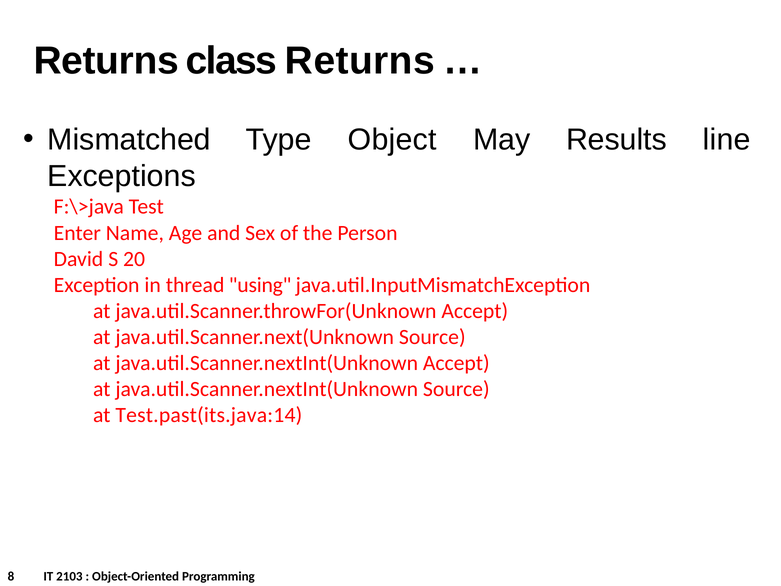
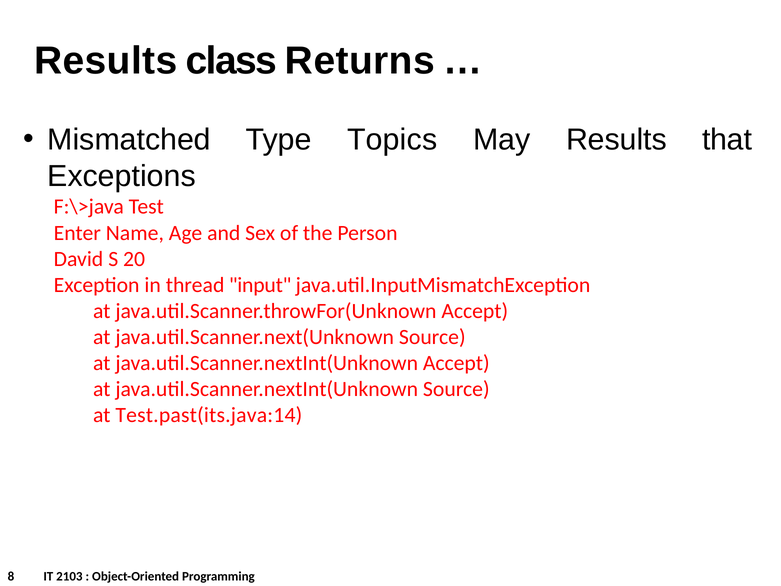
Returns: Returns -> Results (106, 61)
Object: Object -> Topics (392, 140)
line: line -> that (727, 140)
using: using -> input (260, 285)
